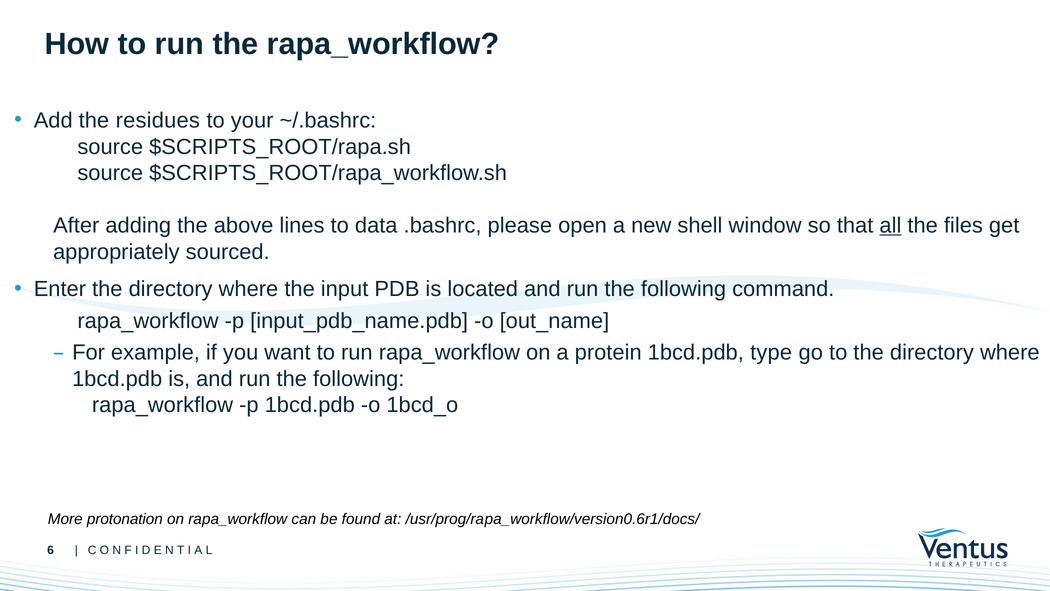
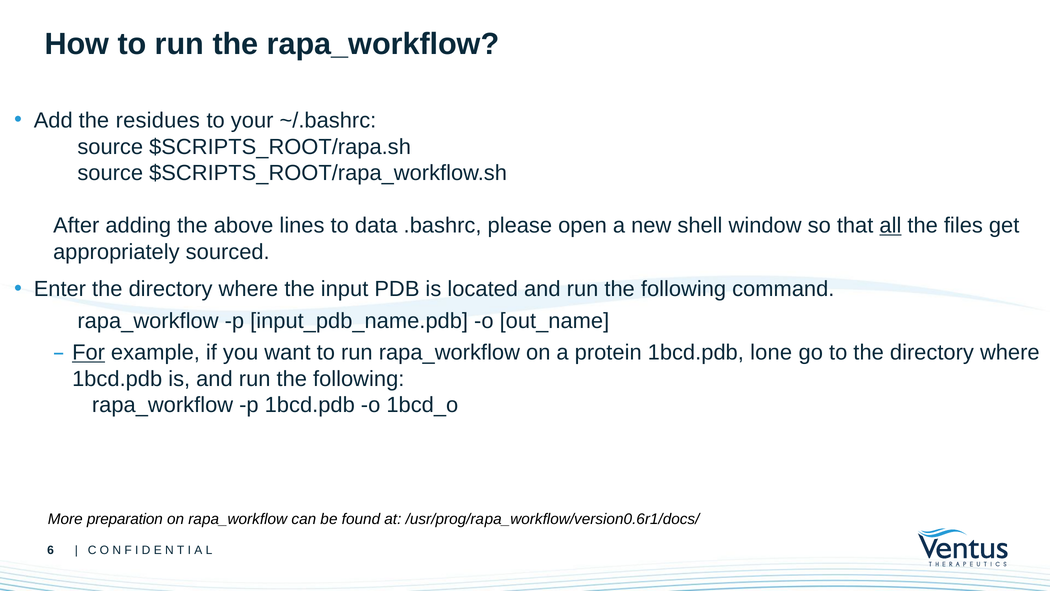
For underline: none -> present (89, 352)
type: type -> lone (771, 352)
protonation: protonation -> preparation (125, 519)
